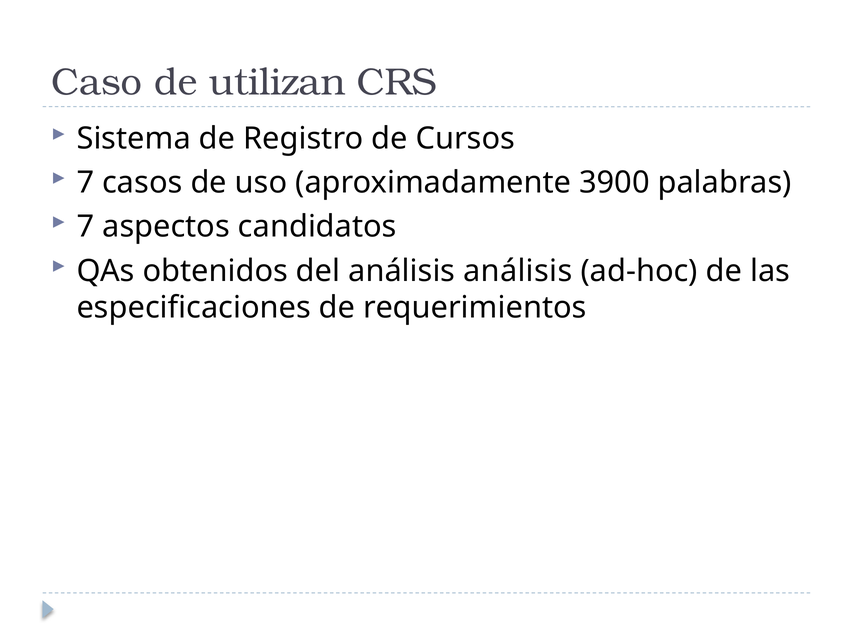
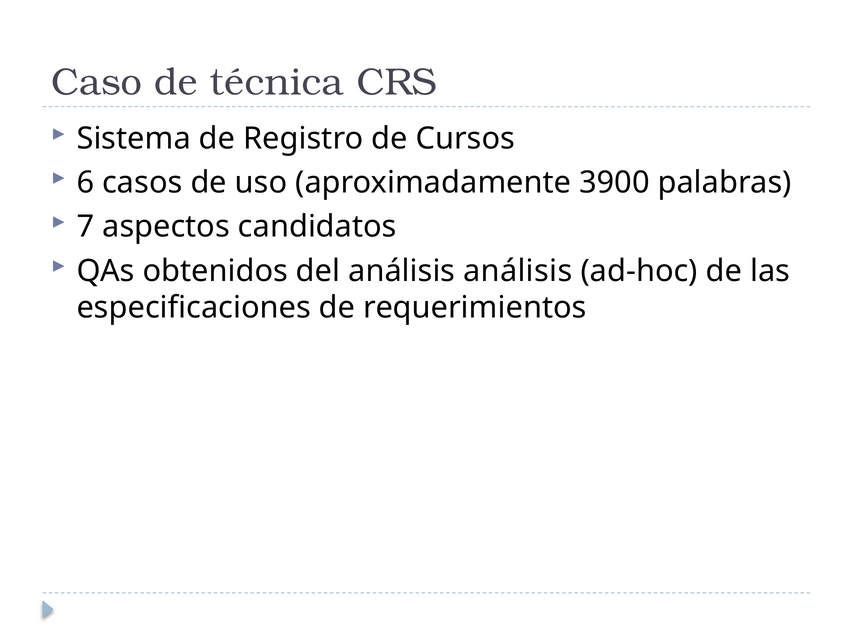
utilizan: utilizan -> técnica (277, 82)
7: 7 -> 6 (85, 183)
